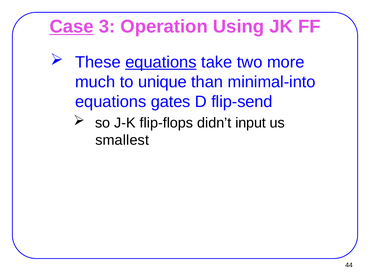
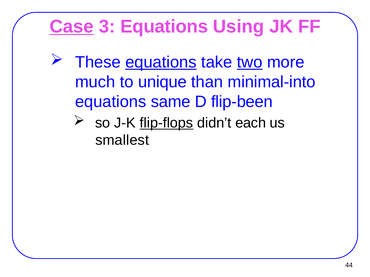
3 Operation: Operation -> Equations (164, 27)
two underline: none -> present (250, 62)
gates: gates -> same (171, 102)
flip-send: flip-send -> flip-been (242, 102)
flip-flops underline: none -> present (166, 123)
input: input -> each (251, 123)
